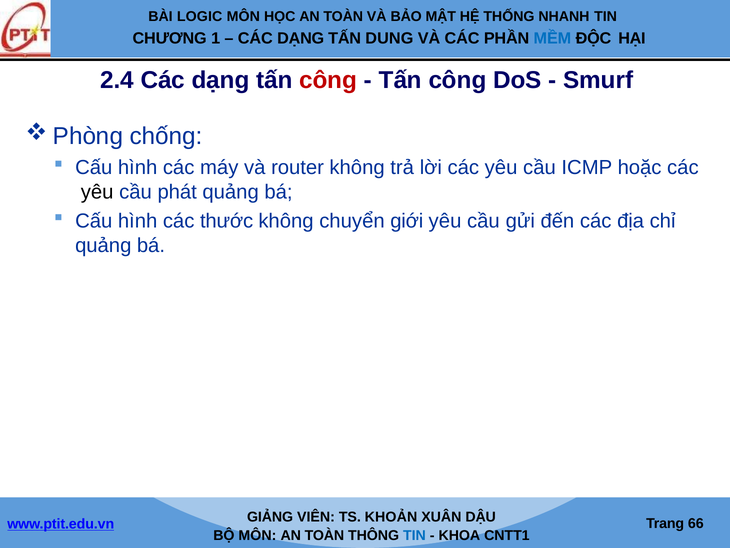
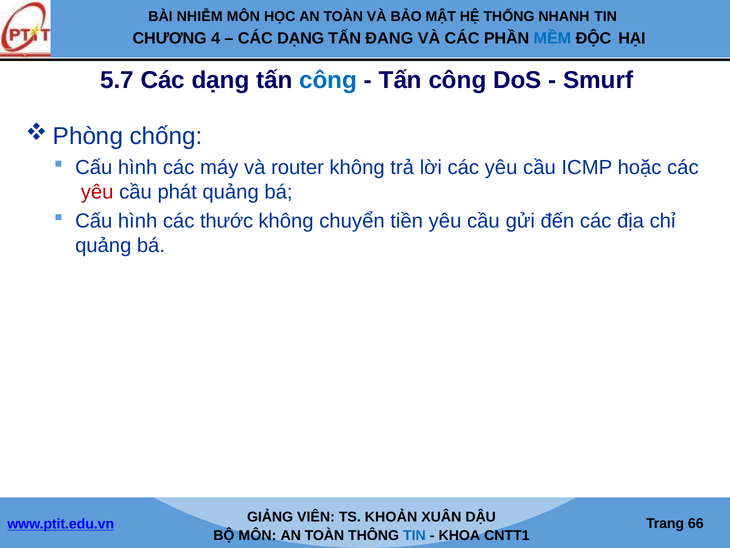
LOGIC: LOGIC -> NHIỄM (200, 16)
1: 1 -> 4 (216, 38)
DUNG: DUNG -> ĐANG (389, 38)
2.4: 2.4 -> 5.7 (117, 80)
công colour: red -> blue (328, 80)
yêu colour: black -> red (97, 192)
giới: giới -> tiền (407, 221)
